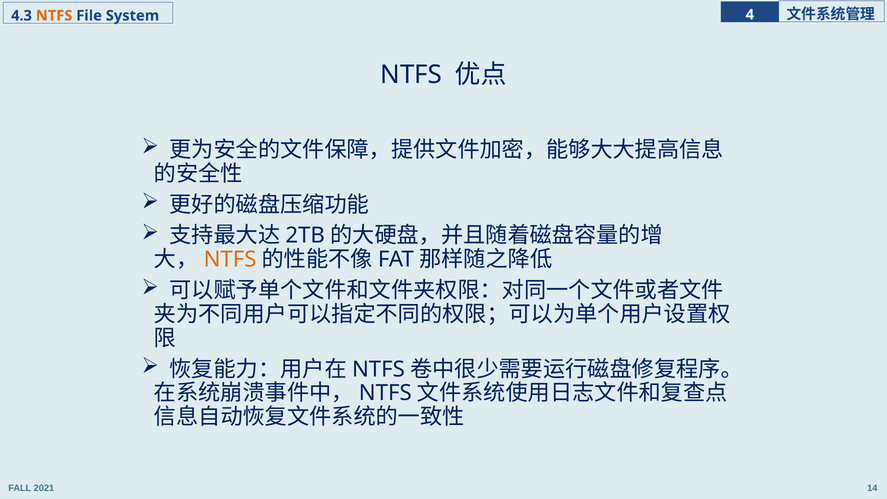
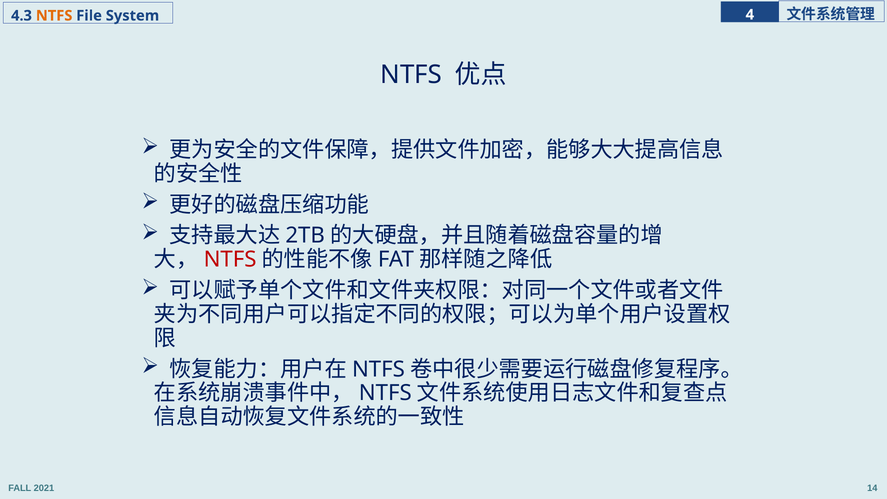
NTFS colour: orange -> red (230, 260)
